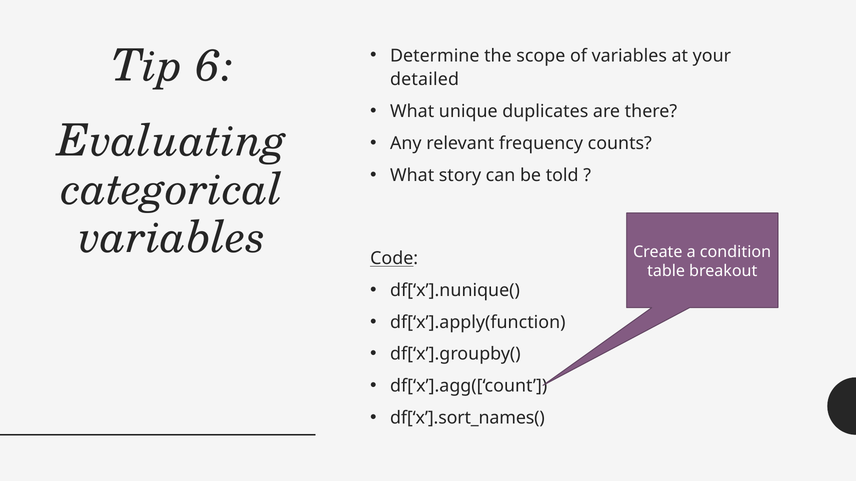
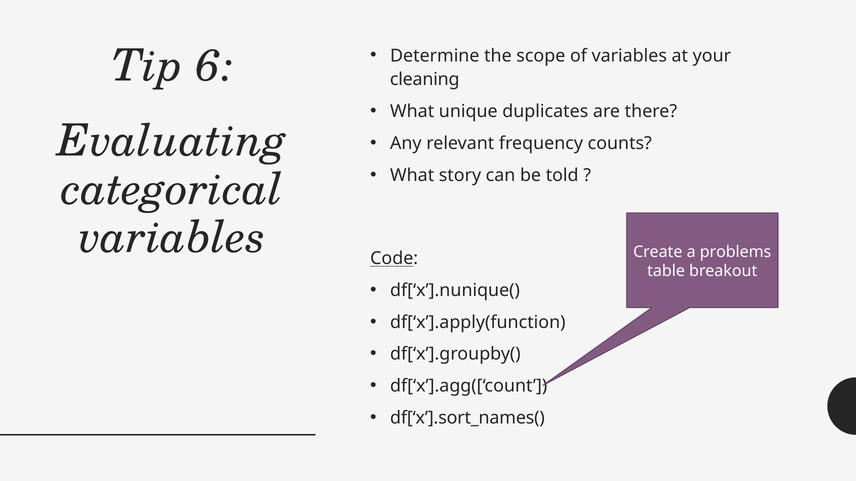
detailed: detailed -> cleaning (425, 80)
condition: condition -> problems (736, 252)
